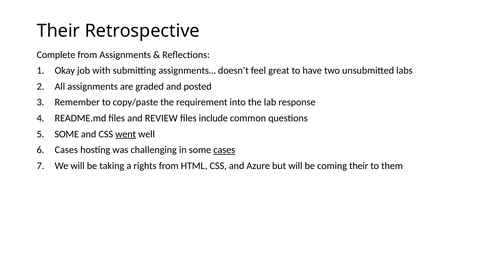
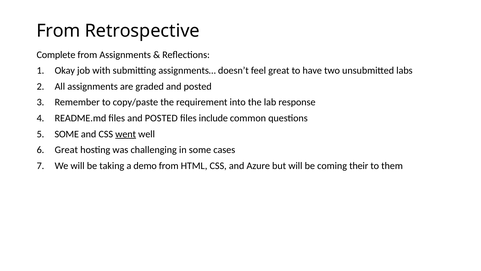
Their: Their -> From (58, 31)
files and REVIEW: REVIEW -> POSTED (161, 118)
Cases: Cases -> Great (66, 150)
cases underline: present -> none (224, 150)
rights: rights -> demo (145, 166)
